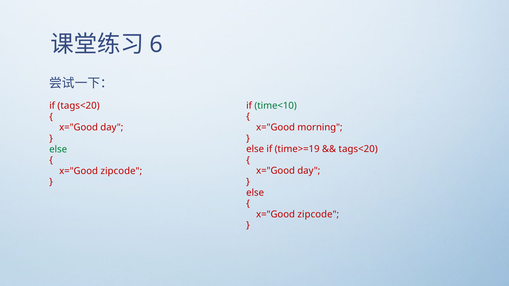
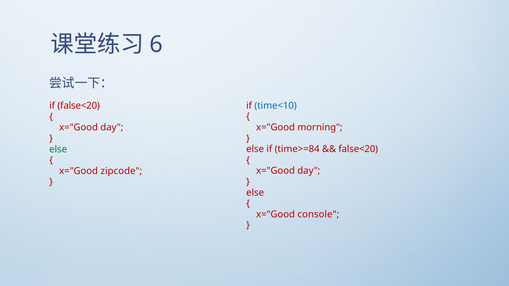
time<10 colour: green -> blue (276, 106)
if tags<20: tags<20 -> false<20 (79, 106)
time>=19: time>=19 -> time>=84 (297, 149)
tags<20: tags<20 -> false<20 (358, 149)
zipcode: zipcode -> console (318, 215)
